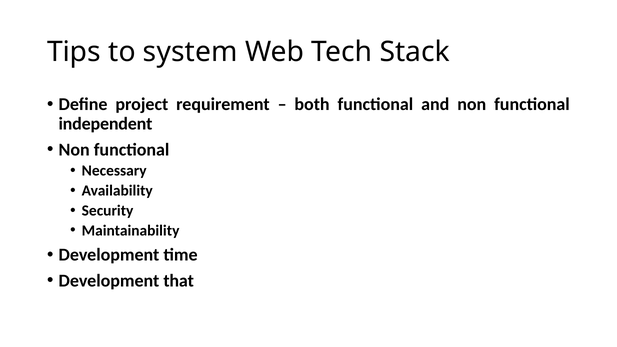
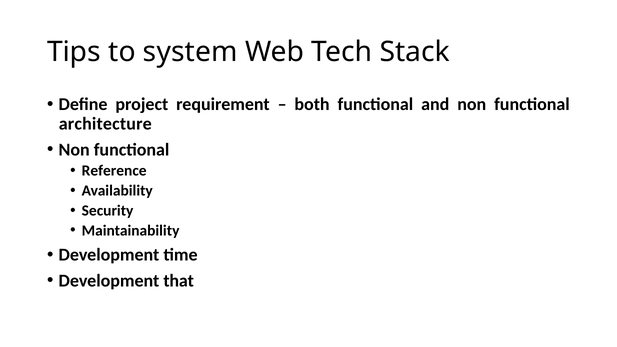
independent: independent -> architecture (105, 124)
Necessary: Necessary -> Reference (114, 171)
